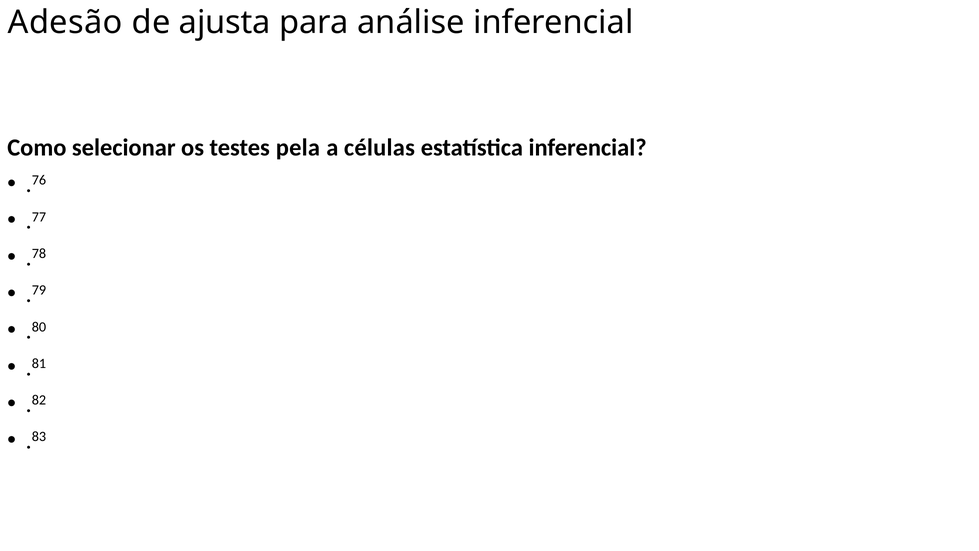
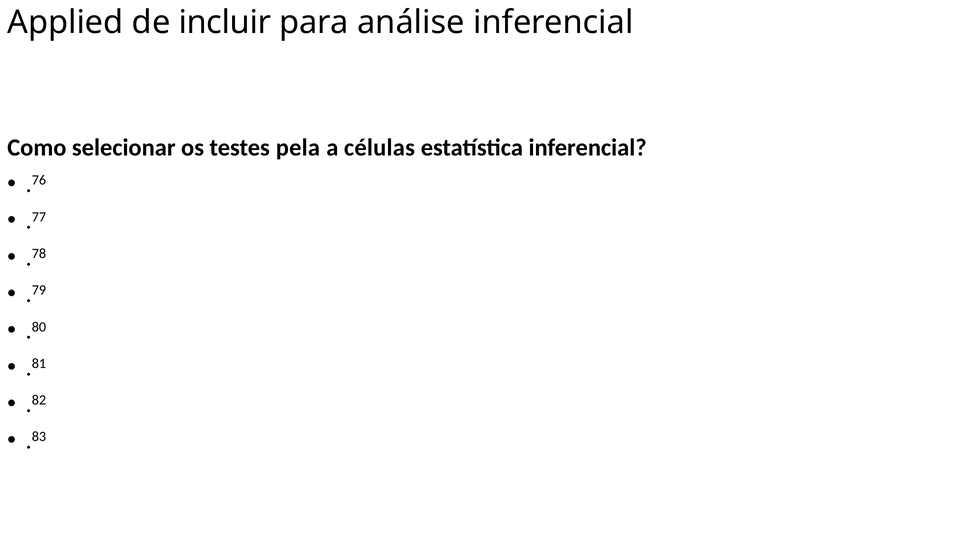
Adesão: Adesão -> Applied (65, 23)
ajusta: ajusta -> incluir (225, 23)
